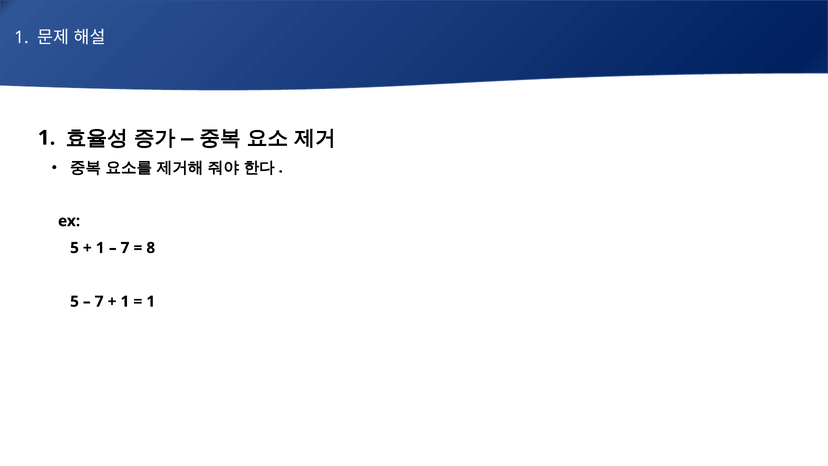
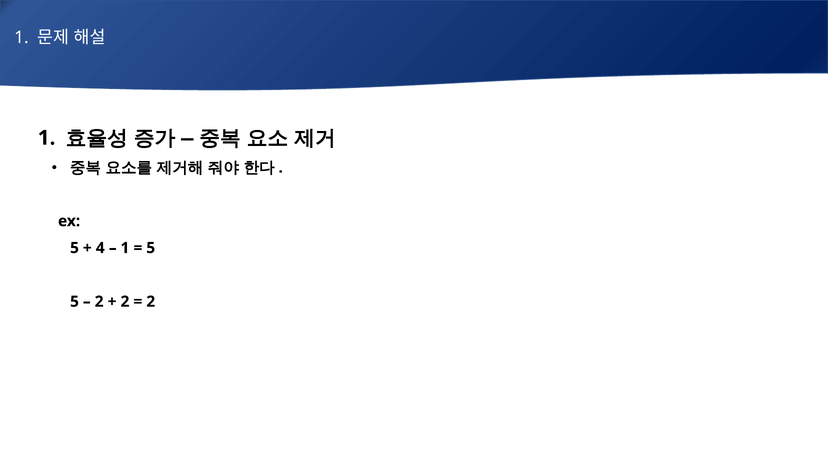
1: 1 -> 4 (100, 248)
7: 7 -> 1 (125, 248)
8: 8 -> 5 (151, 248)
7: 7 -> 2 (99, 301)
1: 1 -> 2 (125, 301)
1: 1 -> 2 (151, 301)
